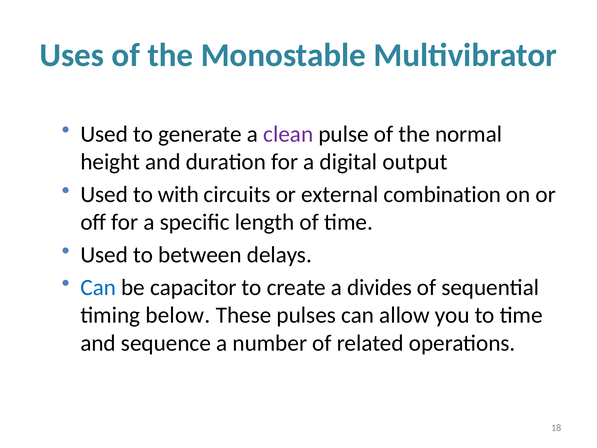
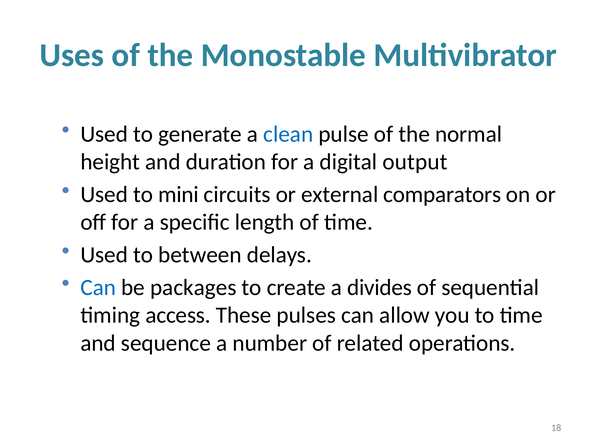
clean colour: purple -> blue (288, 134)
with: with -> mini (178, 194)
combination: combination -> comparators (442, 194)
capacitor: capacitor -> packages (193, 287)
below: below -> access (178, 315)
